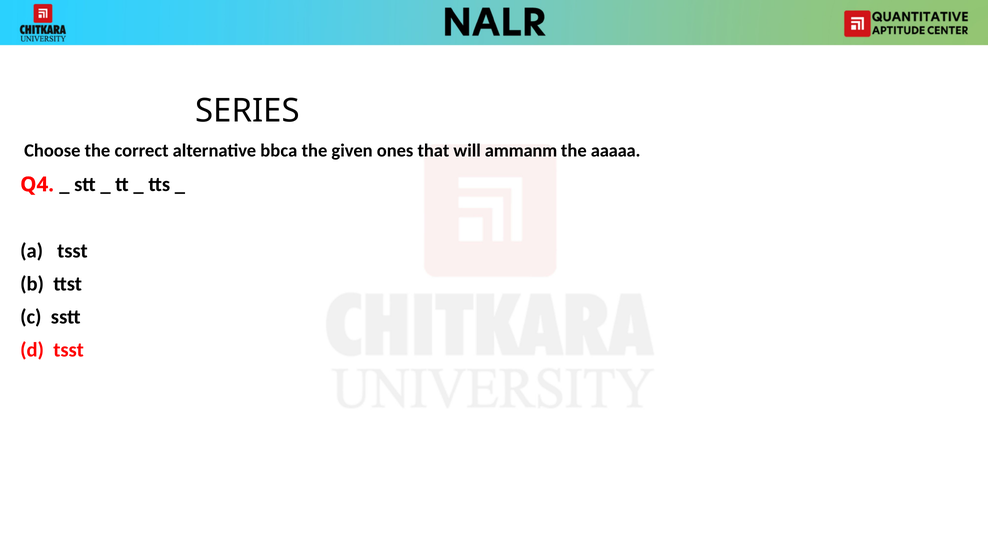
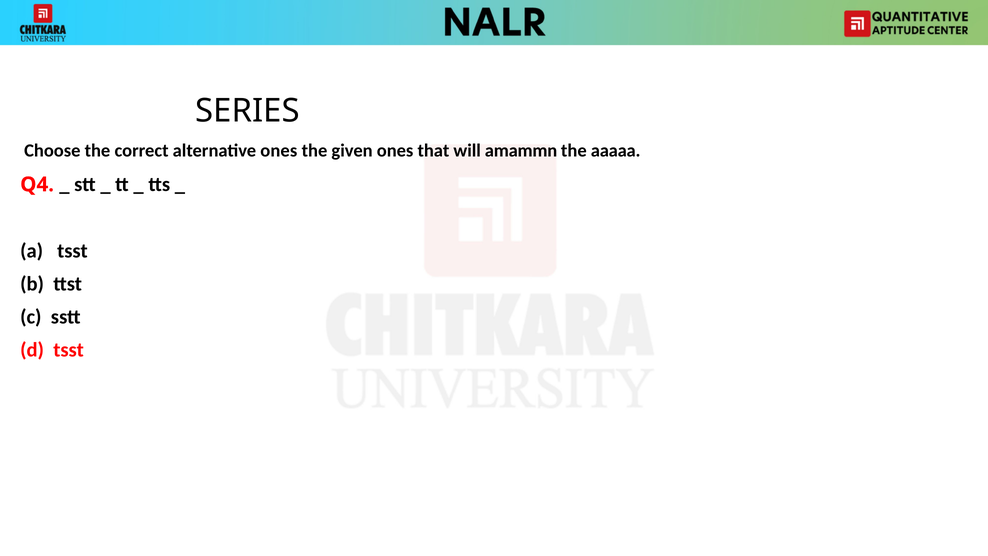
alternative bbca: bbca -> ones (279, 150)
ammanm: ammanm -> amammn (521, 150)
